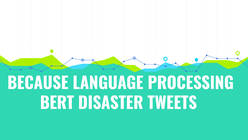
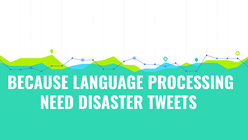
BERT: BERT -> NEED (57, 103)
